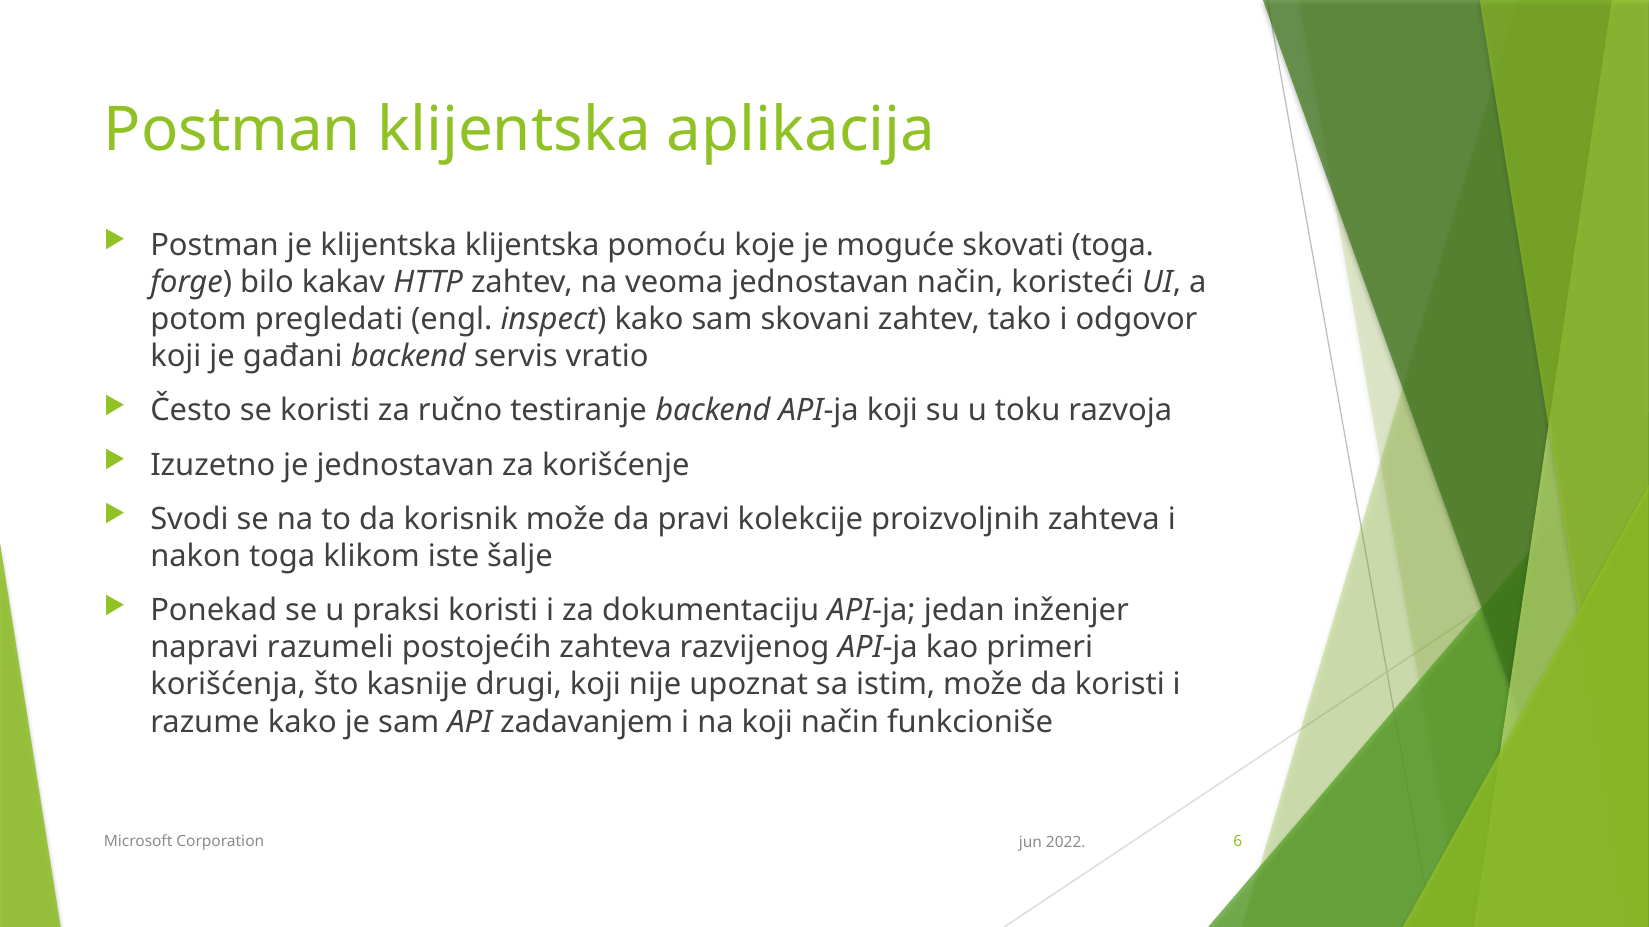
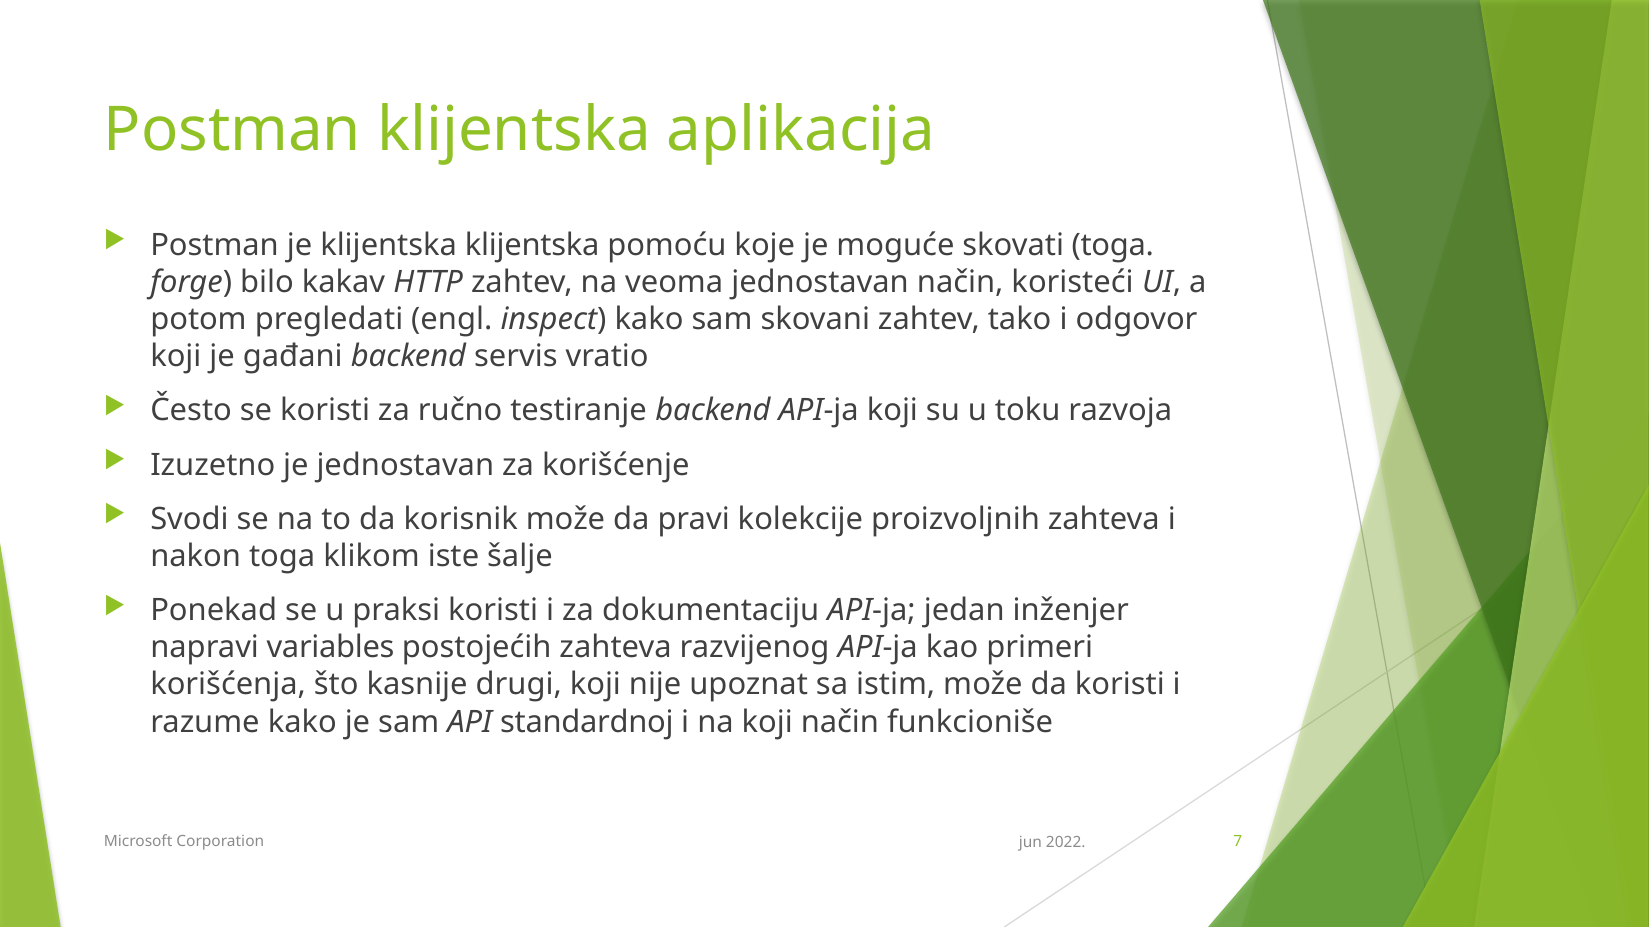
razumeli: razumeli -> variables (331, 648)
zadavanjem: zadavanjem -> standardnoj (587, 722)
6: 6 -> 7 (1238, 842)
